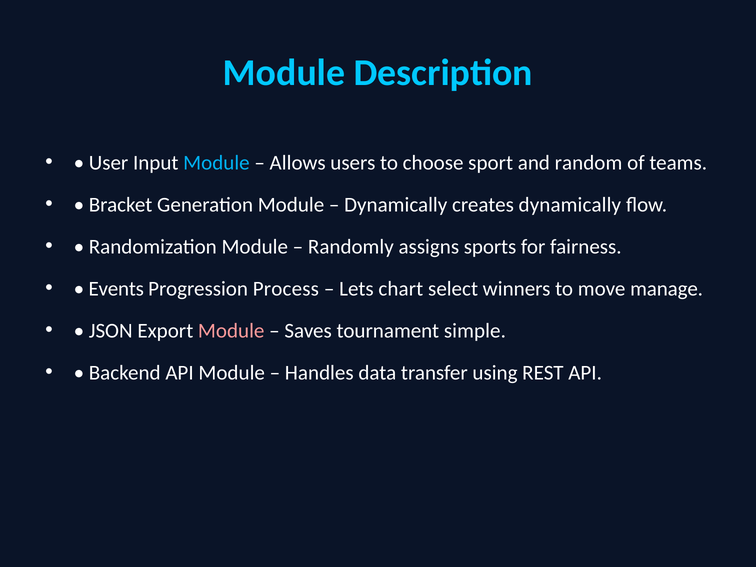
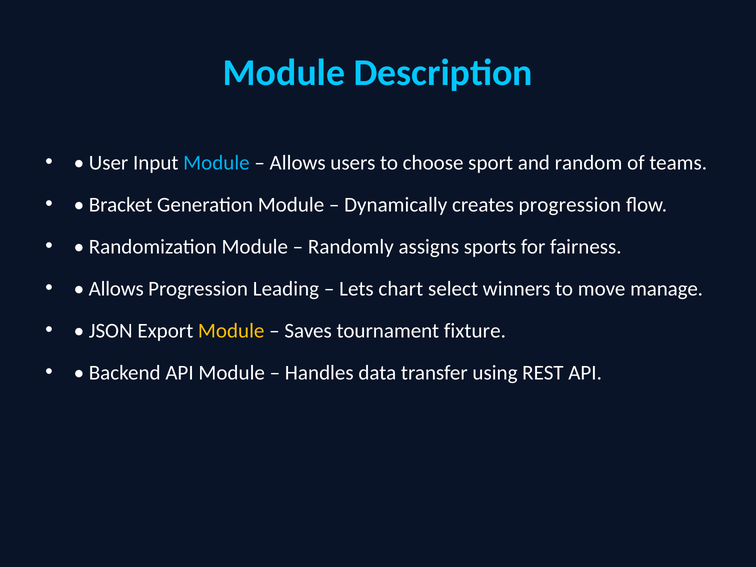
creates dynamically: dynamically -> progression (570, 205)
Events: Events -> Allows (116, 289)
Process: Process -> Leading (286, 289)
Module colour: pink -> yellow (231, 331)
simple: simple -> fixture (475, 331)
